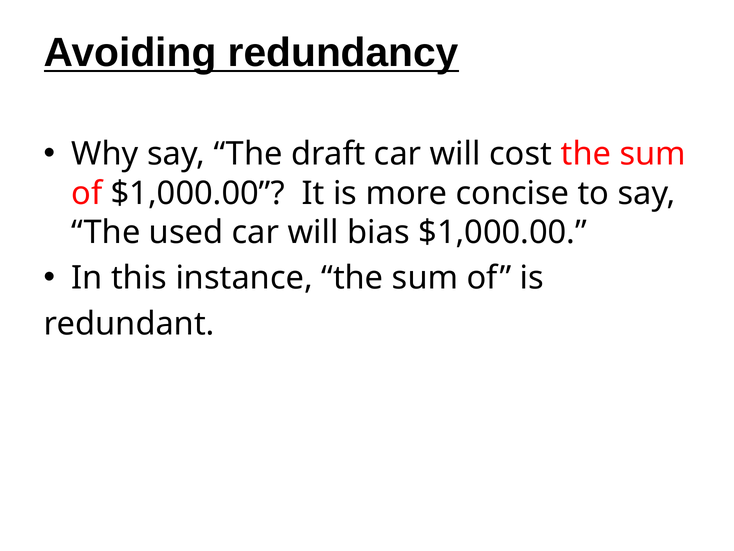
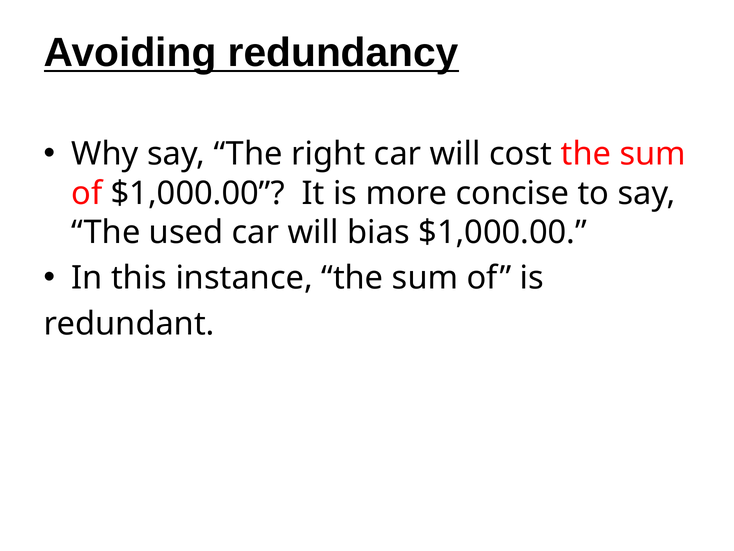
draft: draft -> right (328, 154)
